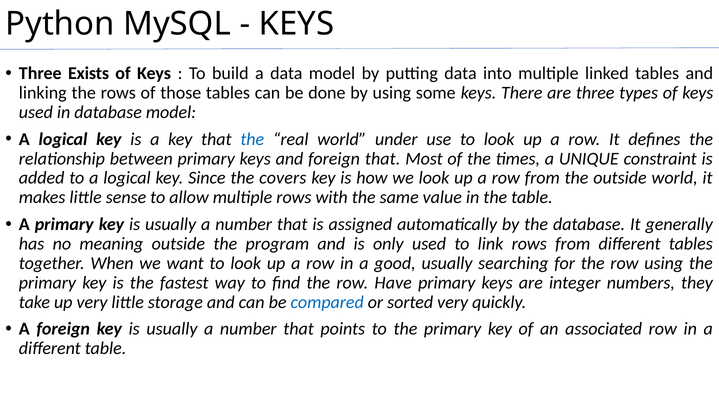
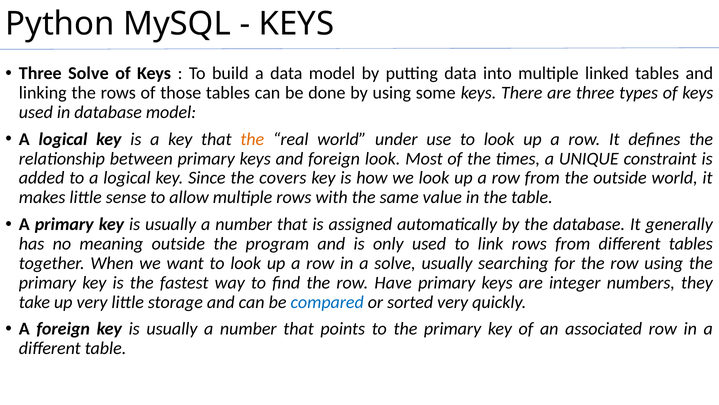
Three Exists: Exists -> Solve (88, 73)
the colour: blue -> orange (252, 139)
foreign that: that -> look (383, 158)
a good: good -> solve (395, 263)
